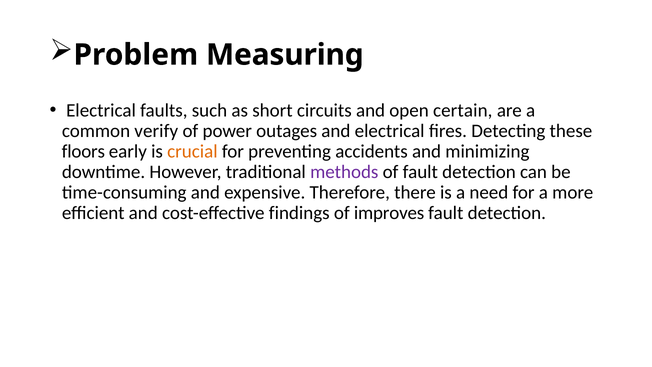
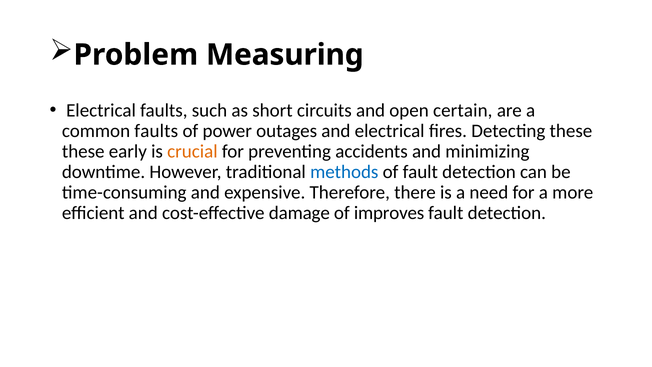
common verify: verify -> faults (156, 131)
floors: floors -> these (83, 151)
methods colour: purple -> blue (344, 172)
findings: findings -> damage (299, 213)
